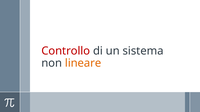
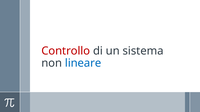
lineare colour: orange -> blue (83, 63)
